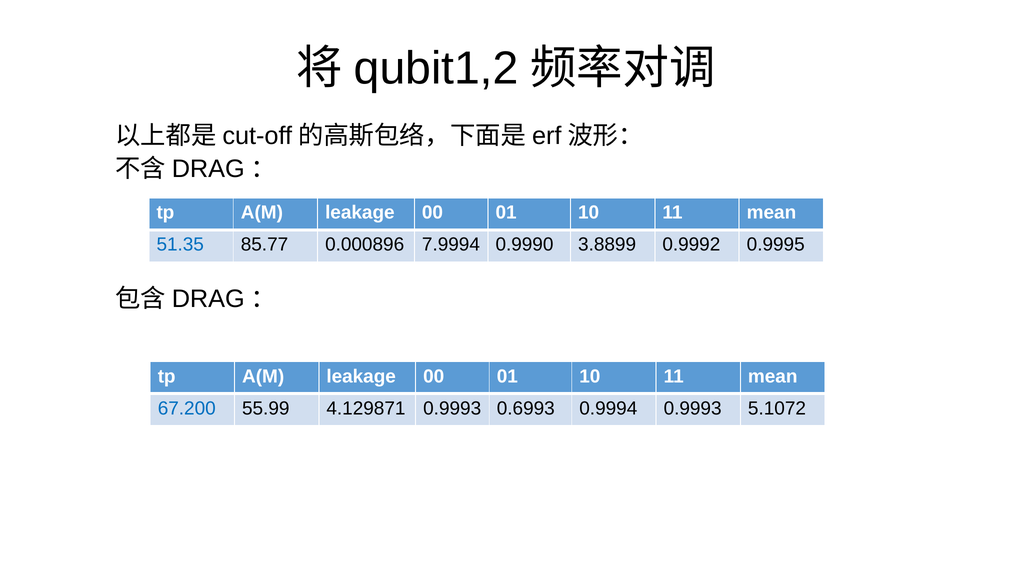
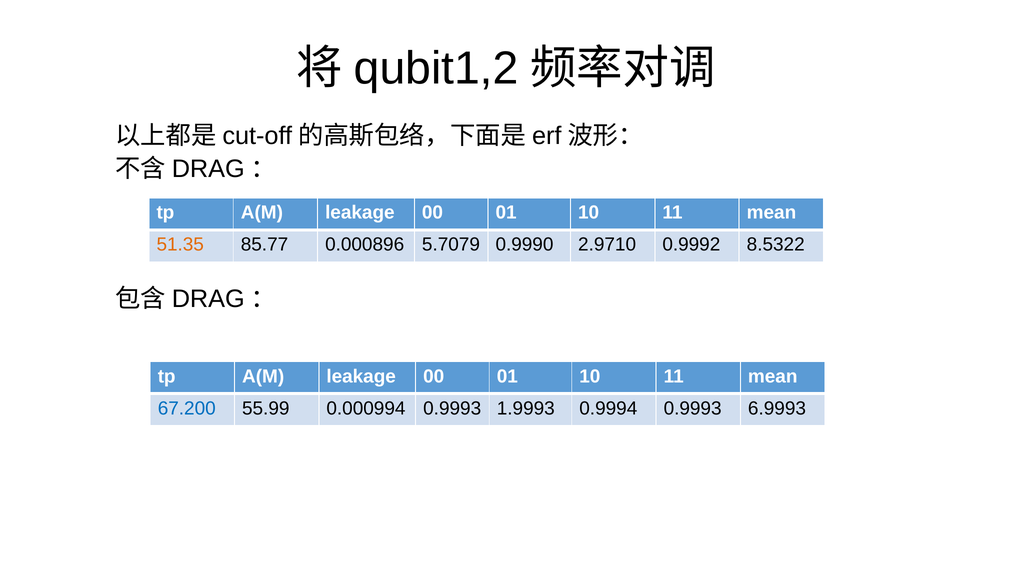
51.35 colour: blue -> orange (180, 245)
7.9994: 7.9994 -> 5.7079 (451, 245)
3.8899: 3.8899 -> 2.9710 (607, 245)
0.9995: 0.9995 -> 8.5322 (776, 245)
4.129871: 4.129871 -> 0.000994 (366, 408)
0.6993: 0.6993 -> 1.9993 (526, 408)
5.1072: 5.1072 -> 6.9993 (777, 408)
